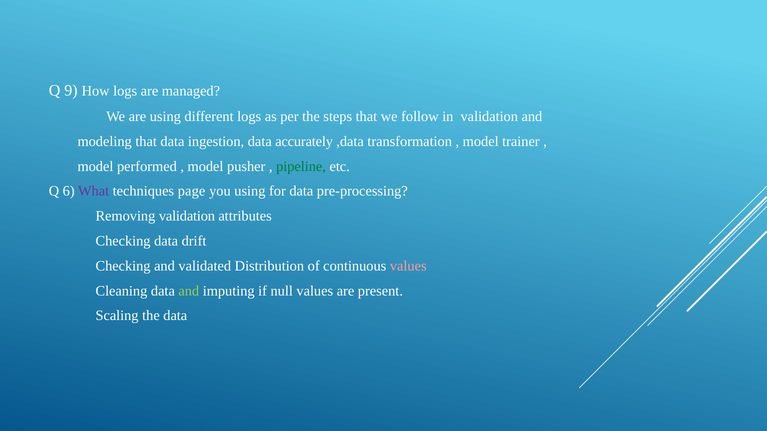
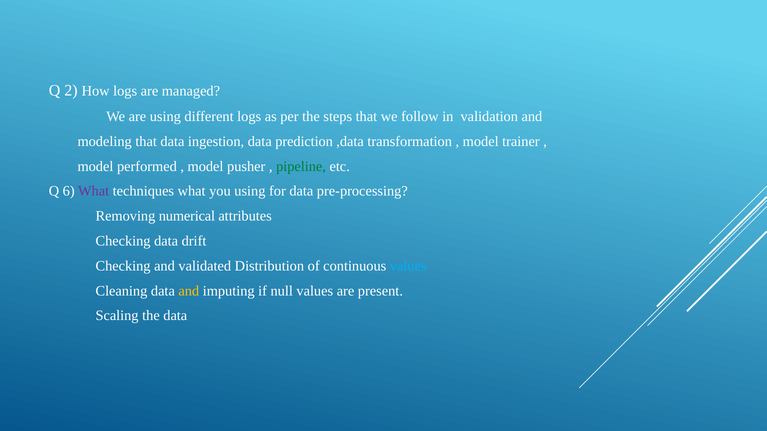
9: 9 -> 2 (71, 91)
accurately: accurately -> prediction (304, 142)
techniques page: page -> what (192, 191)
validation: validation -> numerical (187, 216)
values colour: pink -> light blue (408, 266)
and colour: light green -> yellow (189, 291)
